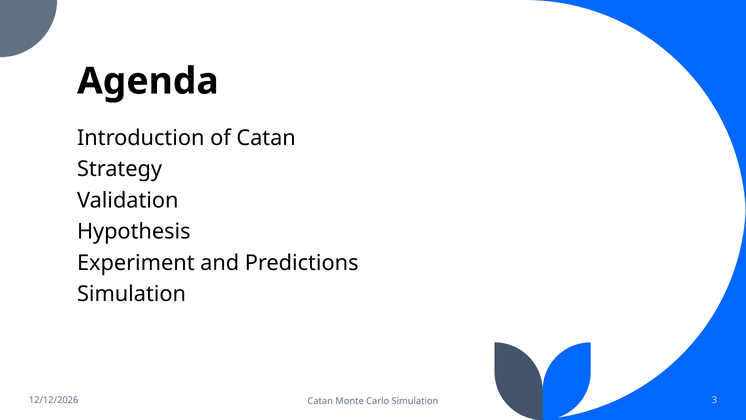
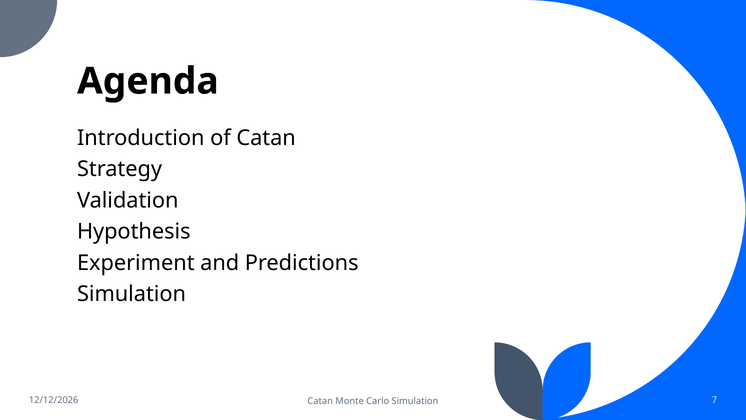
3: 3 -> 7 (714, 400)
